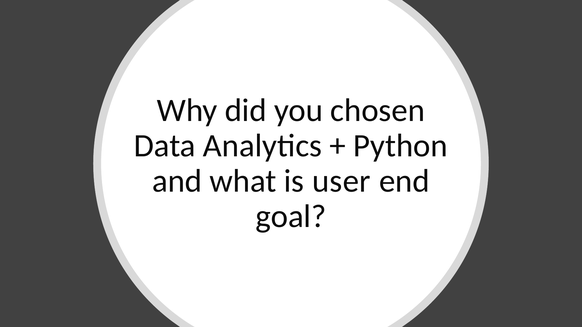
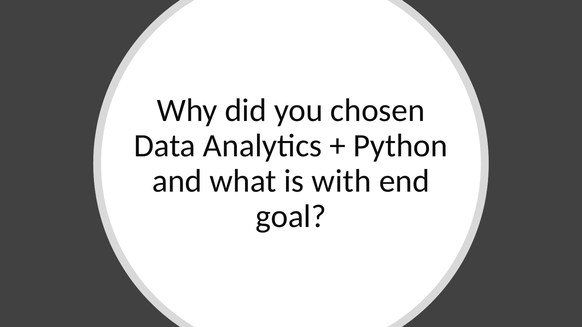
user: user -> with (341, 181)
